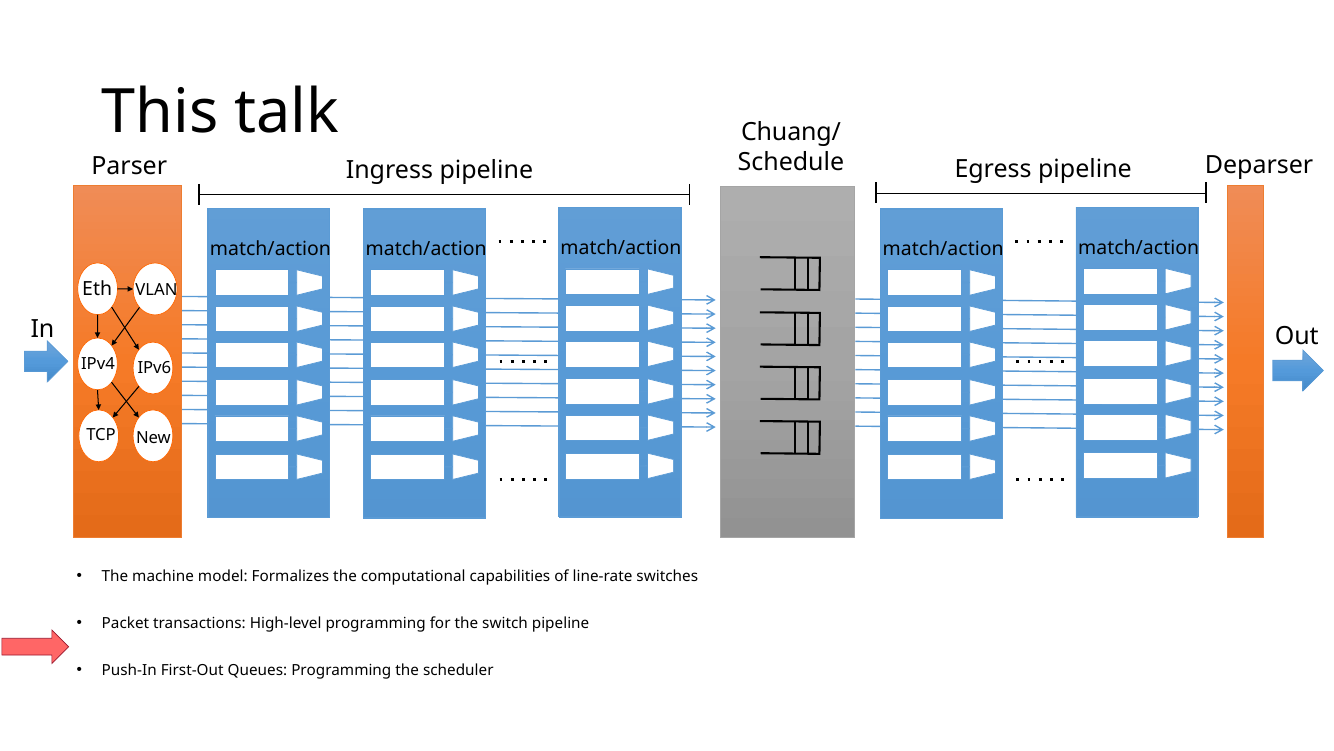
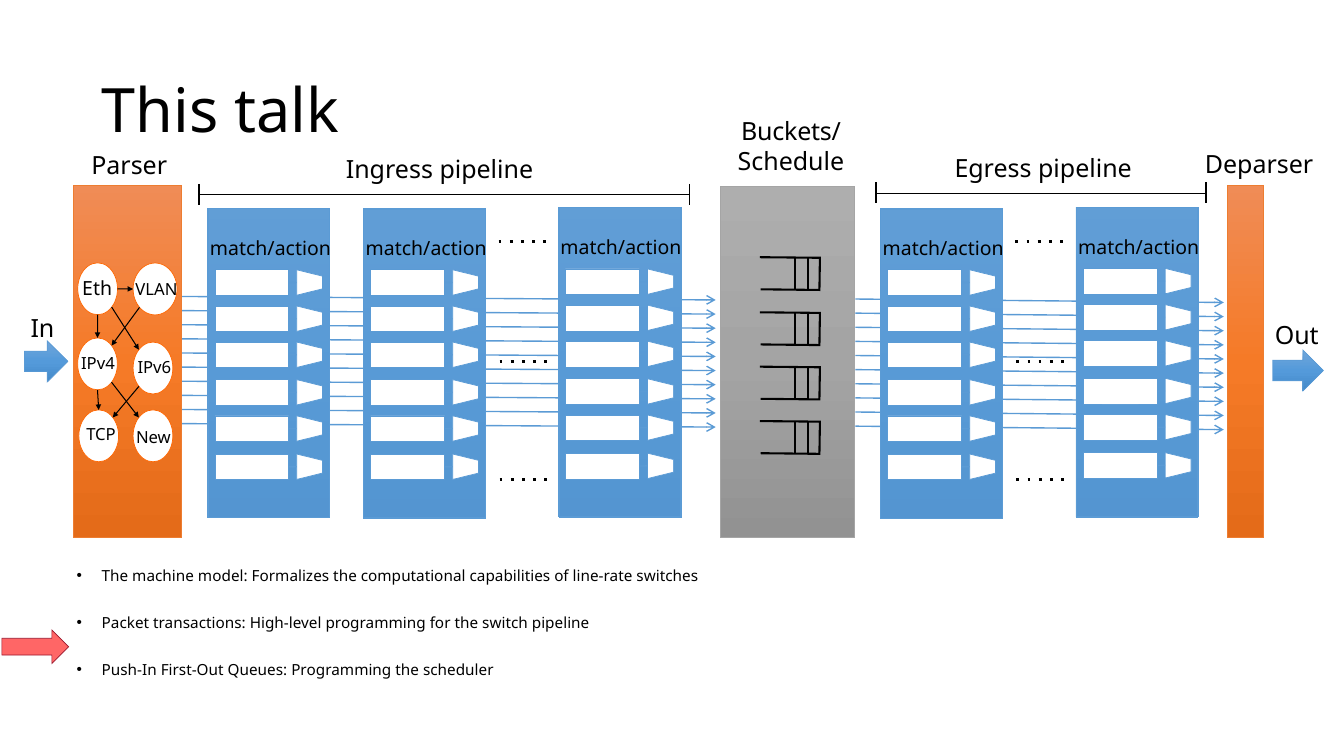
Chuang/: Chuang/ -> Buckets/ (791, 132)
